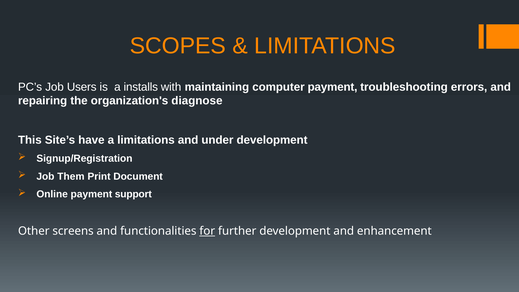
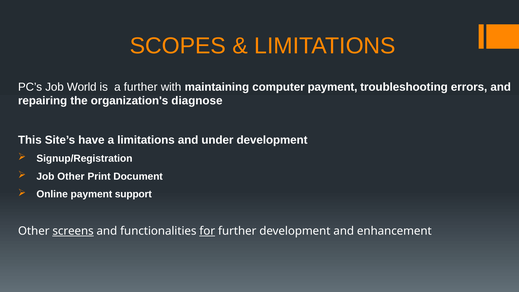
Users: Users -> World (82, 87)
a installs: installs -> further (141, 87)
Job Them: Them -> Other (71, 176)
screens underline: none -> present (73, 231)
